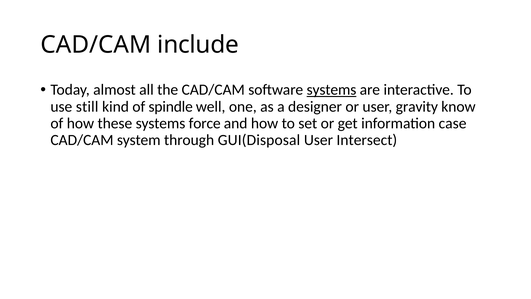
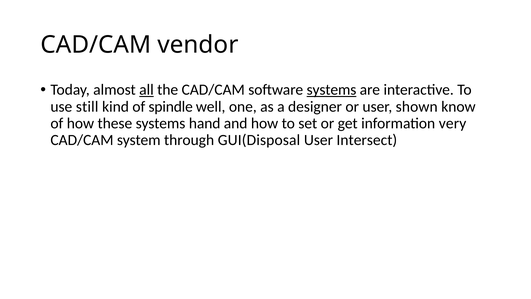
include: include -> vendor (198, 45)
all underline: none -> present (146, 90)
gravity: gravity -> shown (417, 107)
force: force -> hand (205, 123)
case: case -> very (453, 123)
